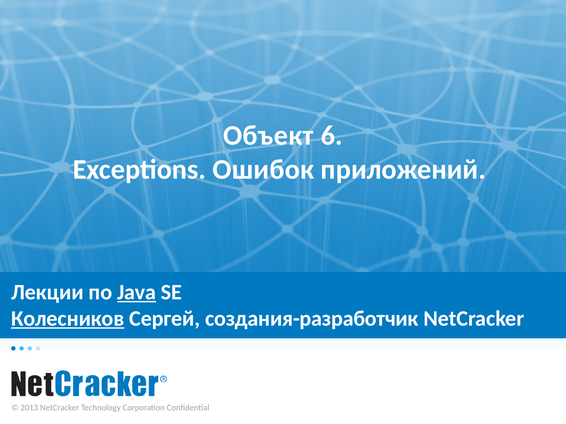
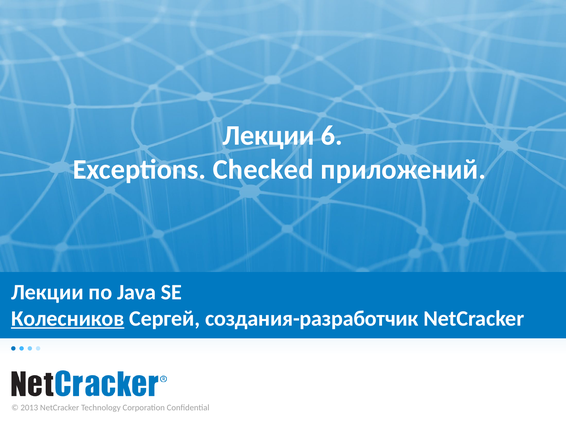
Объект: Объект -> Лекции (269, 136)
Ошибок: Ошибок -> Checked (263, 170)
Java underline: present -> none (137, 292)
